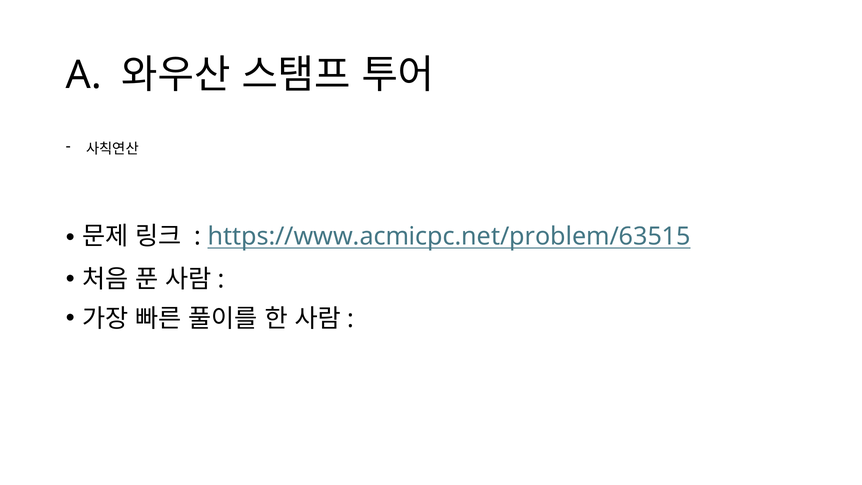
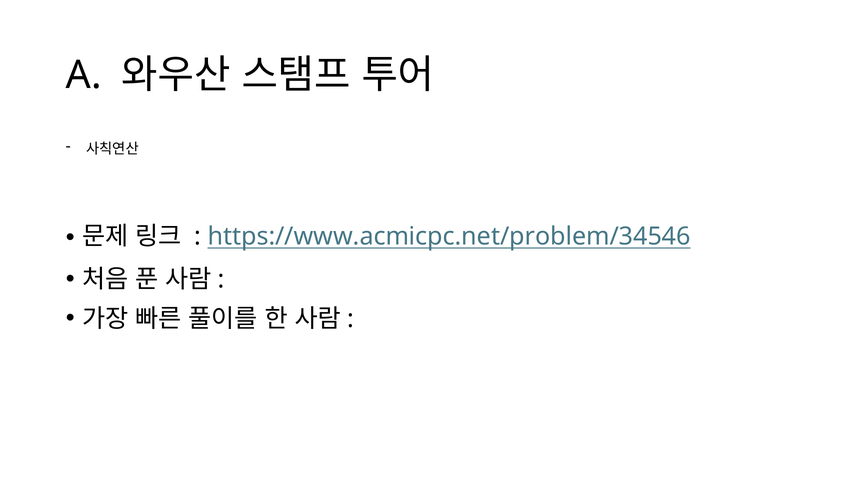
https://www.acmicpc.net/problem/63515: https://www.acmicpc.net/problem/63515 -> https://www.acmicpc.net/problem/34546 (449, 236)
